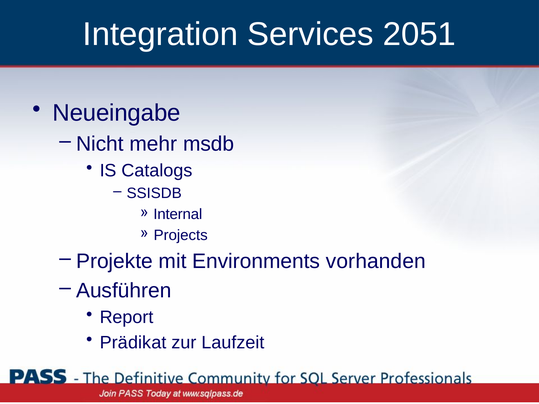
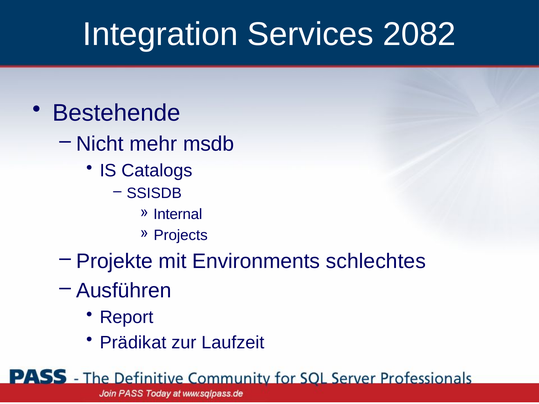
2051: 2051 -> 2082 (419, 34)
Neueingabe: Neueingabe -> Bestehende (116, 113)
vorhanden: vorhanden -> schlechtes (376, 261)
